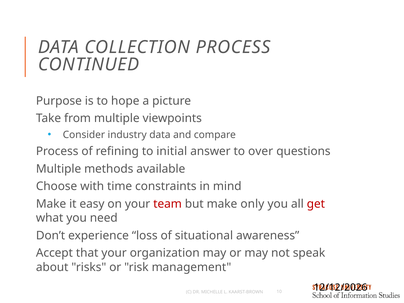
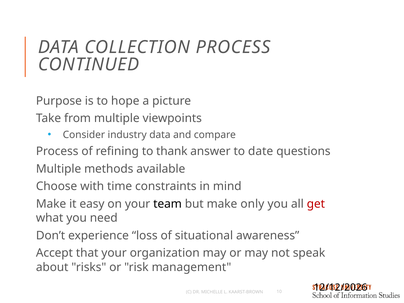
initial: initial -> thank (172, 151)
over: over -> date (261, 151)
team colour: red -> black (168, 204)
